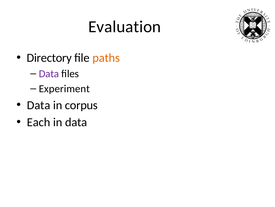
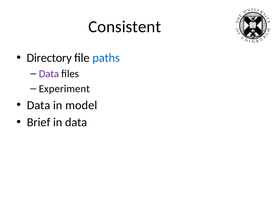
Evaluation: Evaluation -> Consistent (125, 27)
paths colour: orange -> blue (106, 58)
corpus: corpus -> model (81, 105)
Each: Each -> Brief (39, 122)
